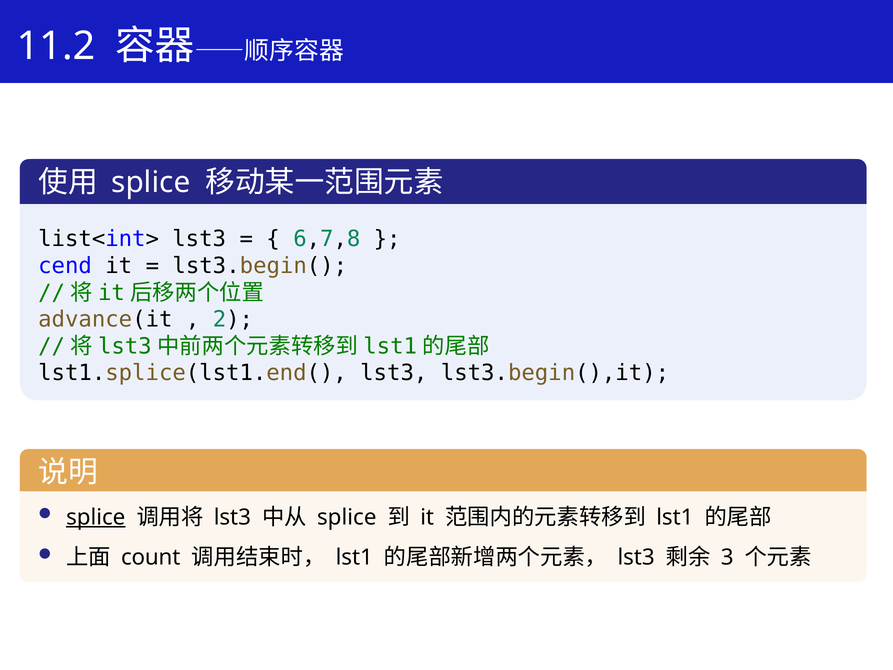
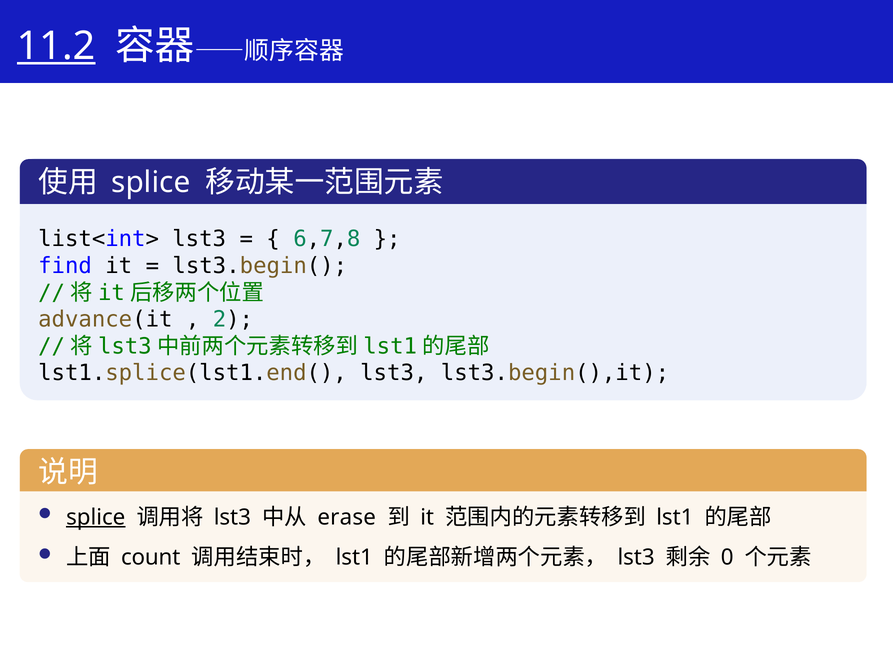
11.2 underline: none -> present (56, 46)
cend: cend -> find (65, 266)
splice: splice -> erase (347, 517)
3: 3 -> 0 (727, 557)
